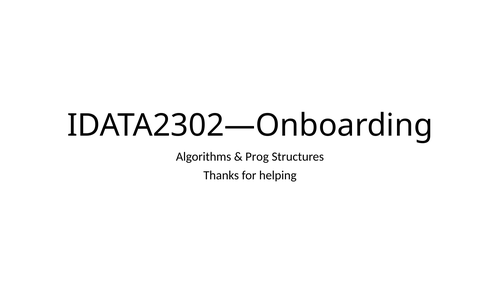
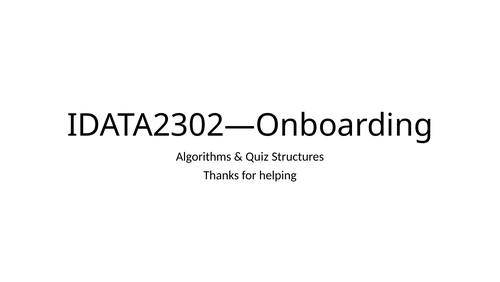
Prog: Prog -> Quiz (257, 156)
